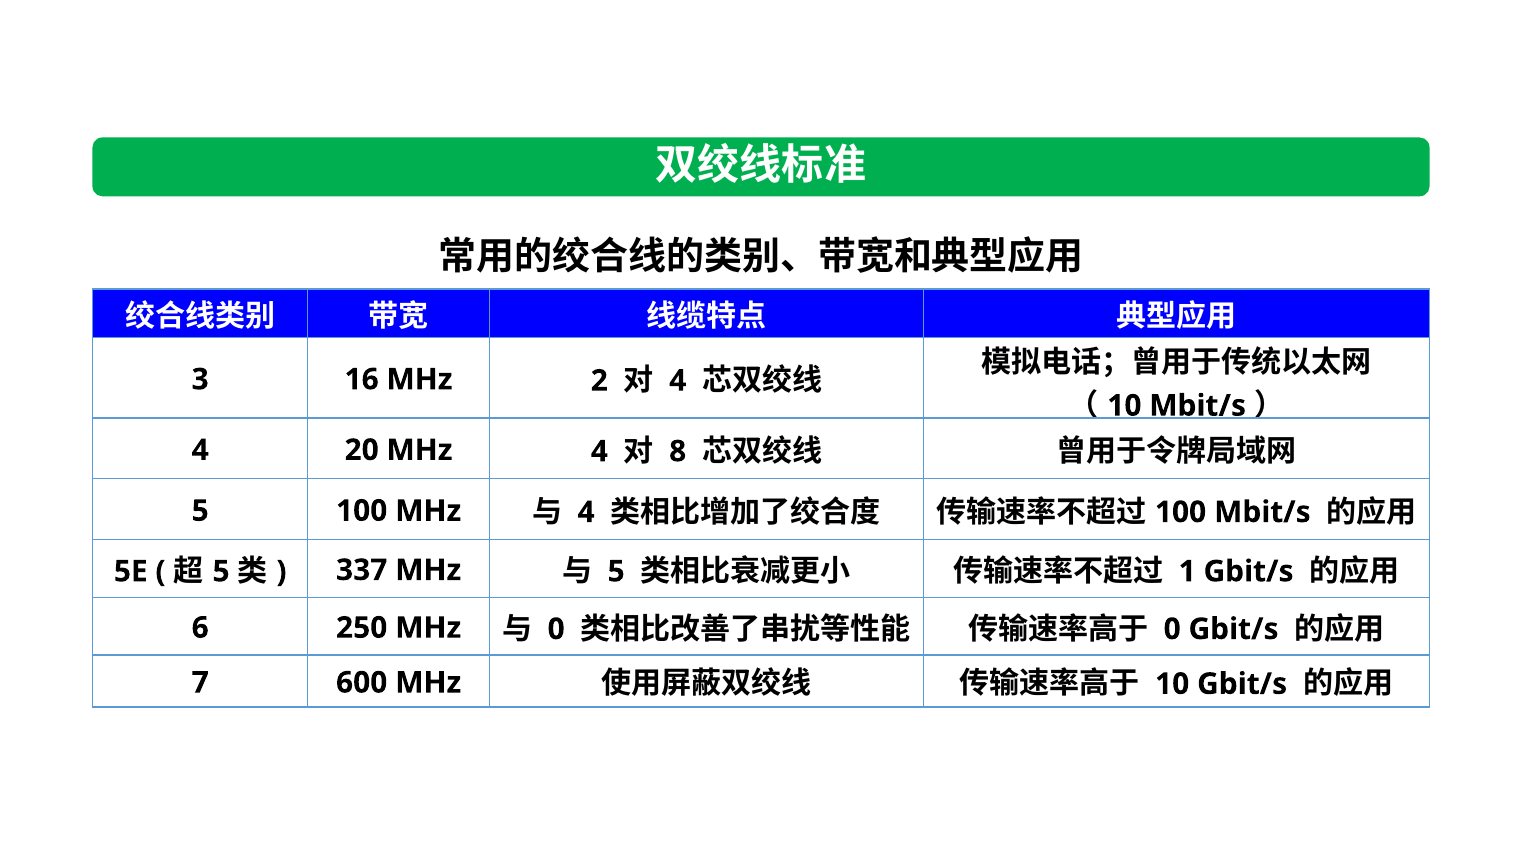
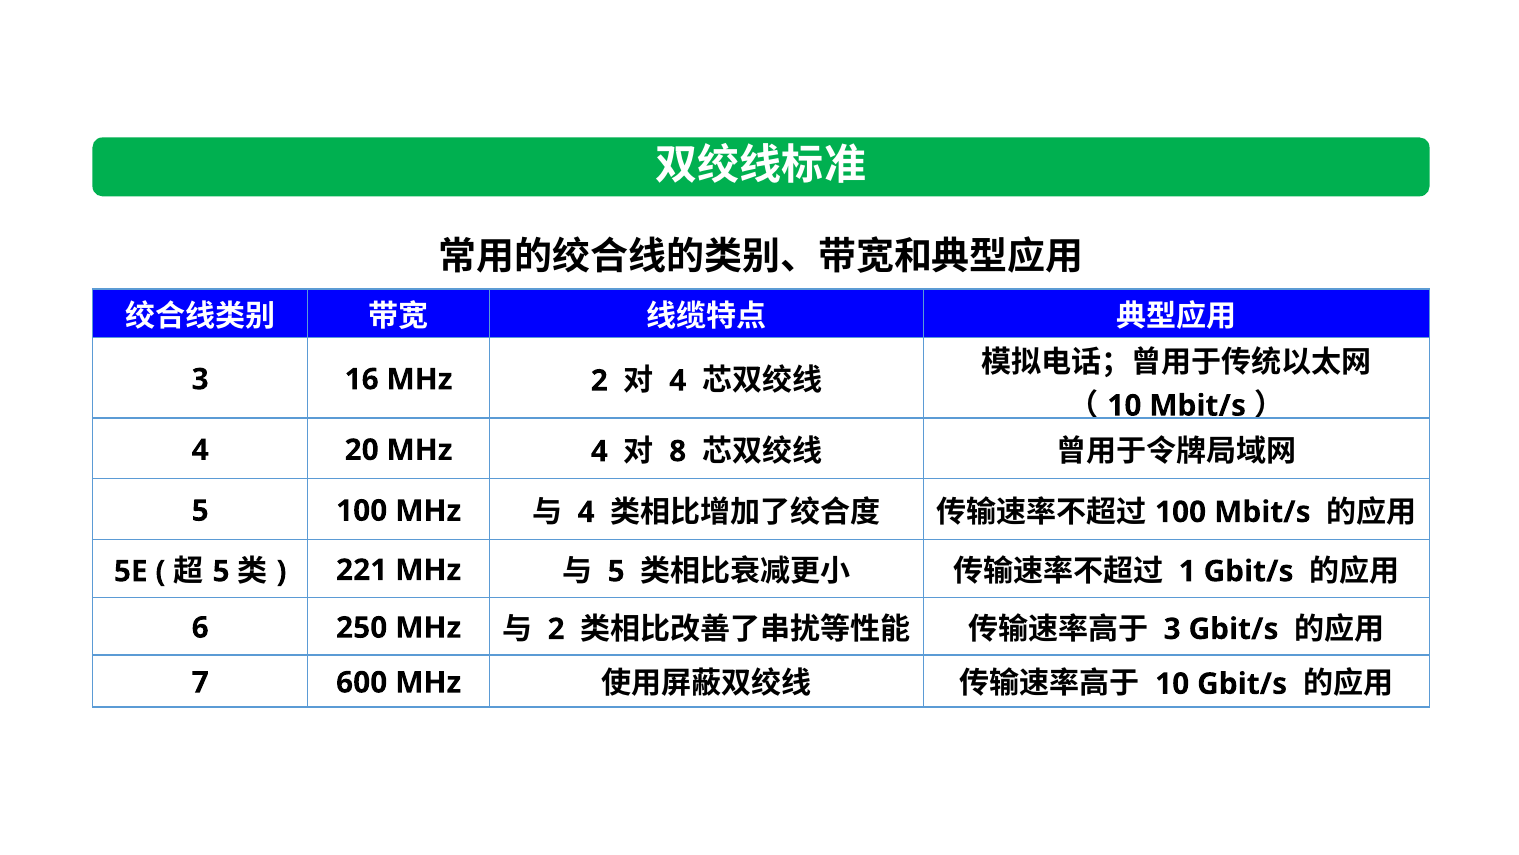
337: 337 -> 221 (362, 570)
0: 0 -> 2 (556, 629)
0: 0 -> 3 (1172, 629)
